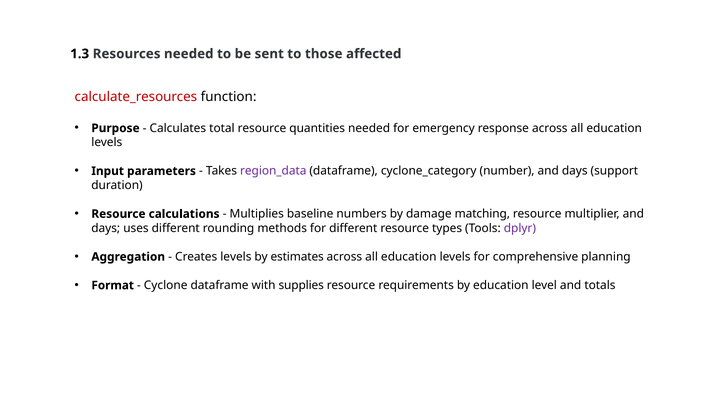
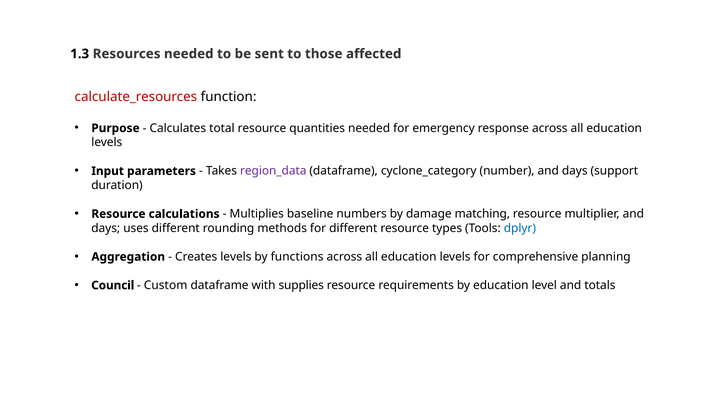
dplyr colour: purple -> blue (520, 228)
estimates: estimates -> functions (297, 257)
Format: Format -> Council (113, 285)
Cyclone: Cyclone -> Custom (166, 285)
